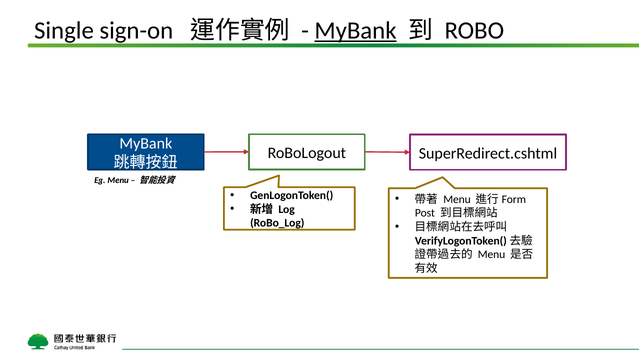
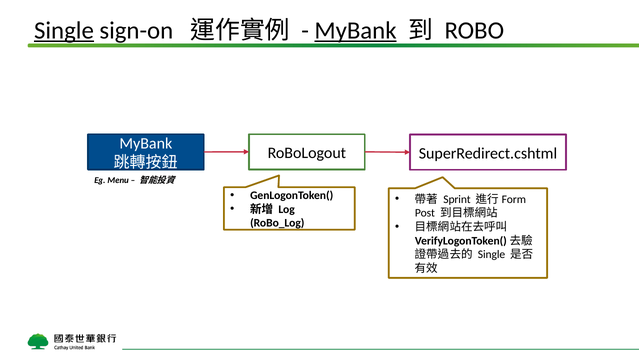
Single underline: none -> present (64, 31)
Menu: Menu -> Sprint (457, 199)
Menu: Menu -> Single (492, 255)
